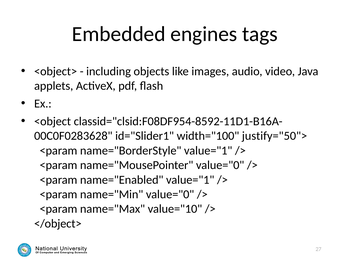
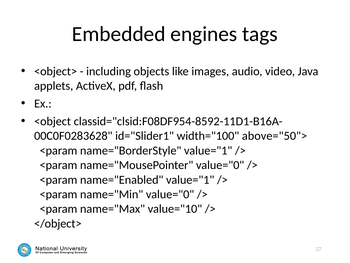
justify="50">: justify="50"> -> above="50"> (275, 136)
